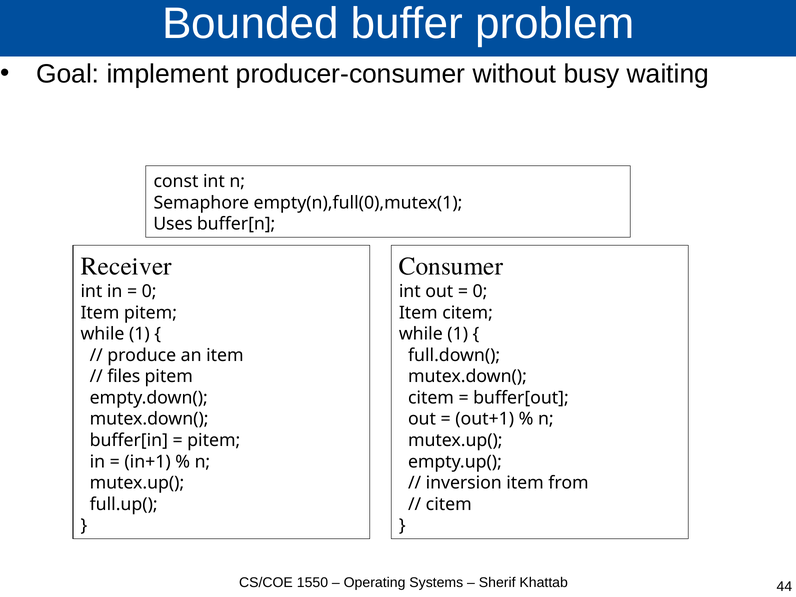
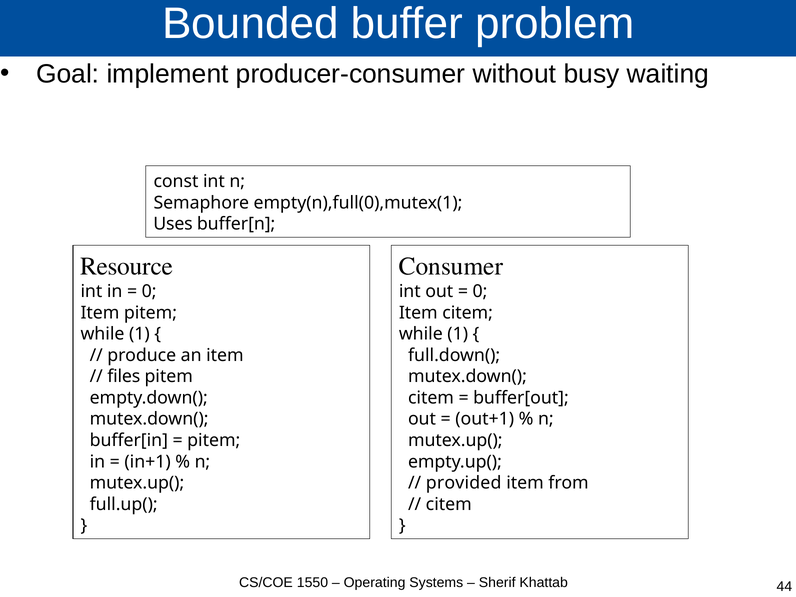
Receiver: Receiver -> Resource (126, 266)
inversion: inversion -> provided (464, 483)
